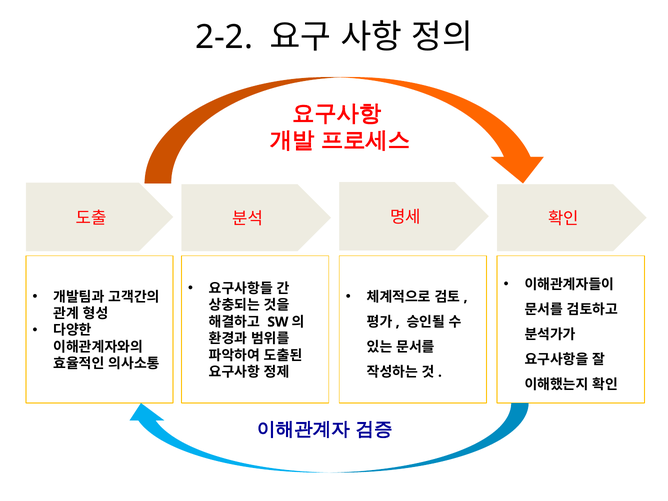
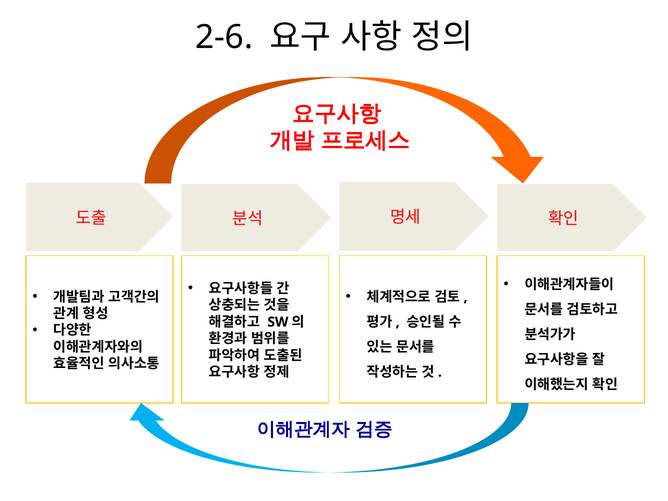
2-2: 2-2 -> 2-6 (224, 37)
